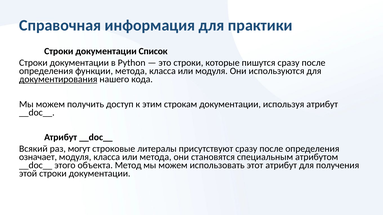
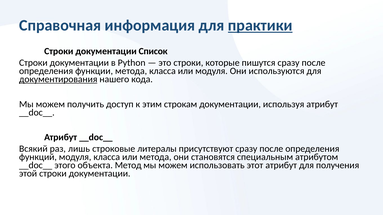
практики underline: none -> present (260, 25)
могут: могут -> лишь (79, 149)
означает: означает -> функций (38, 157)
